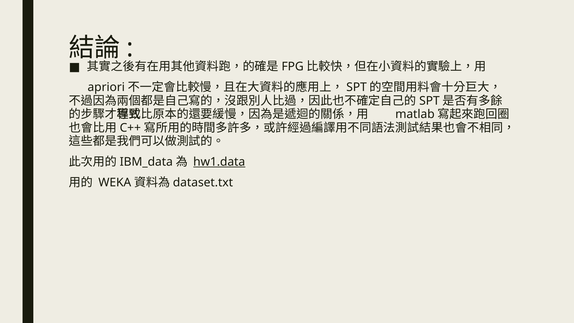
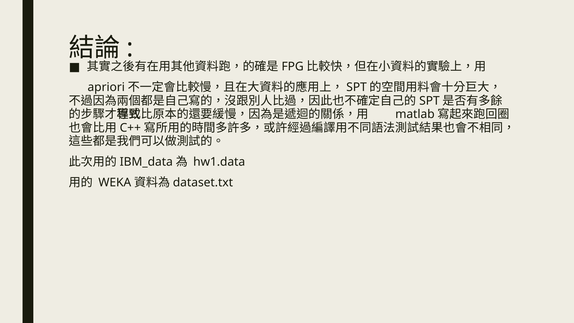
hw1.data underline: present -> none (219, 162)
